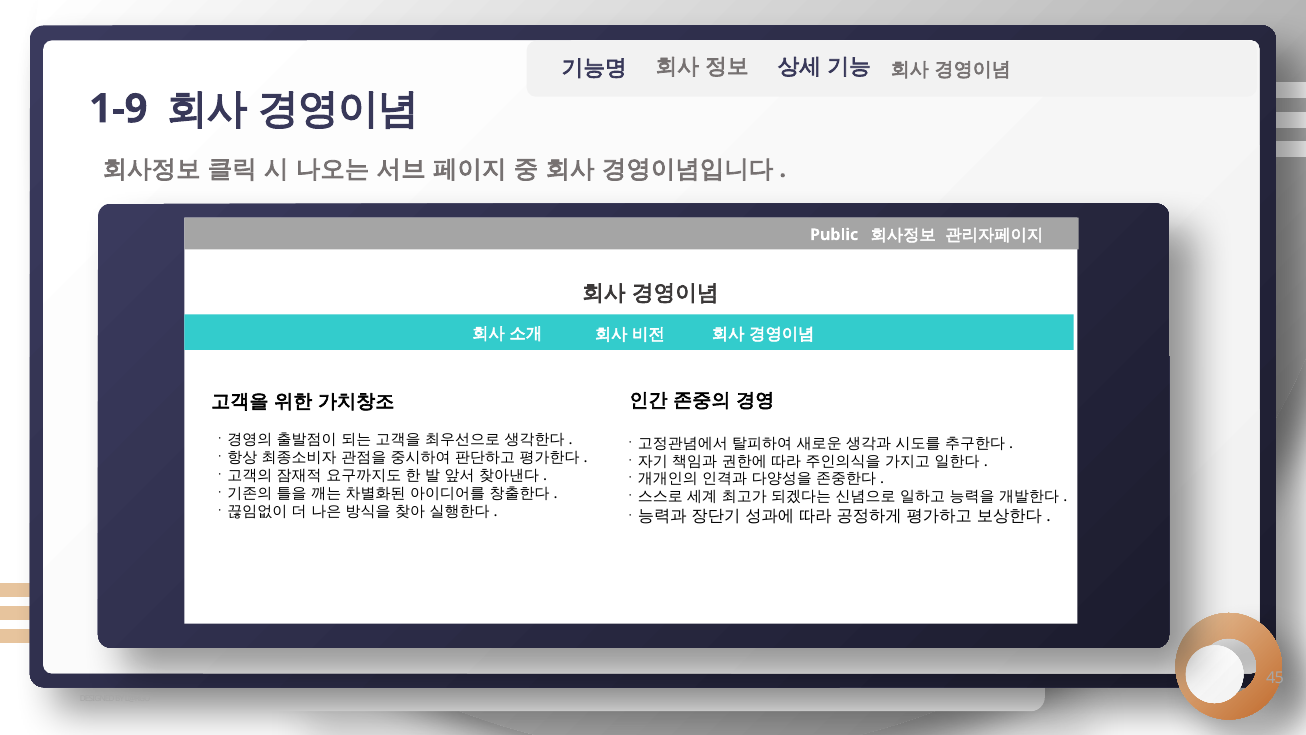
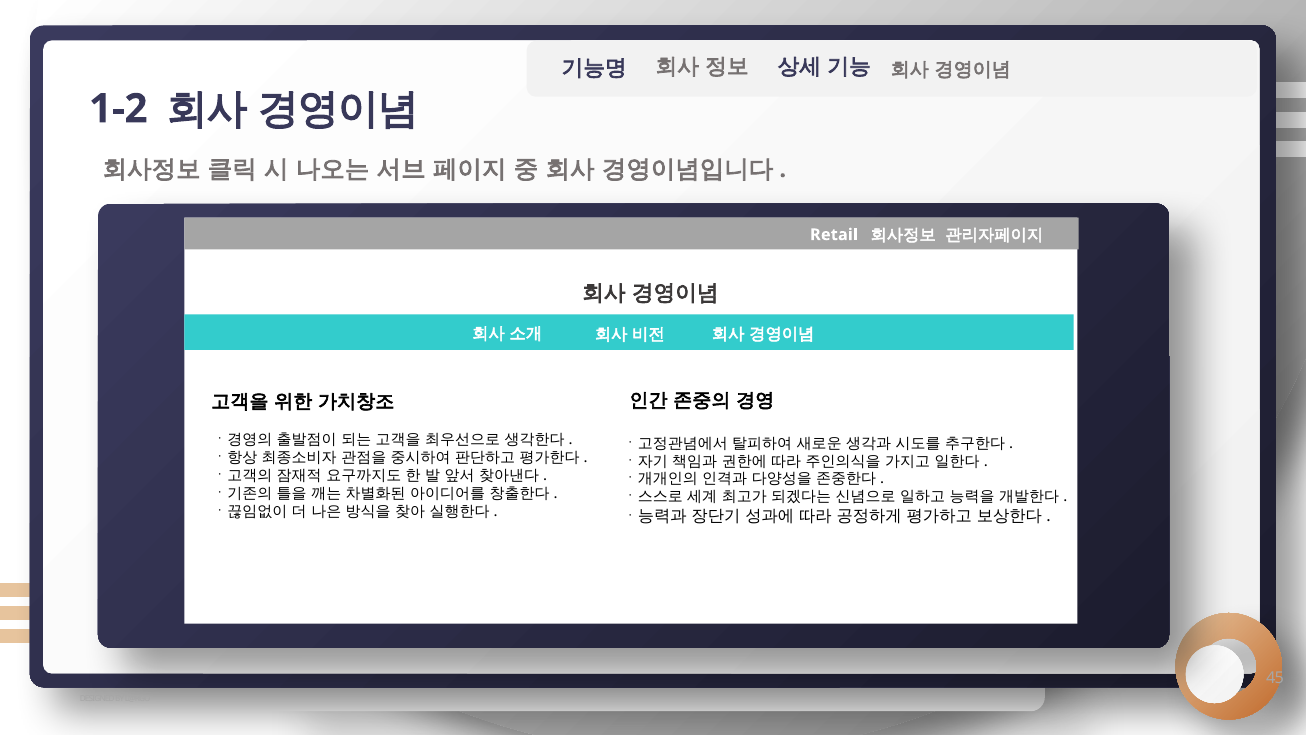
1-9: 1-9 -> 1-2 (118, 109)
Public: Public -> Retail (834, 235)
